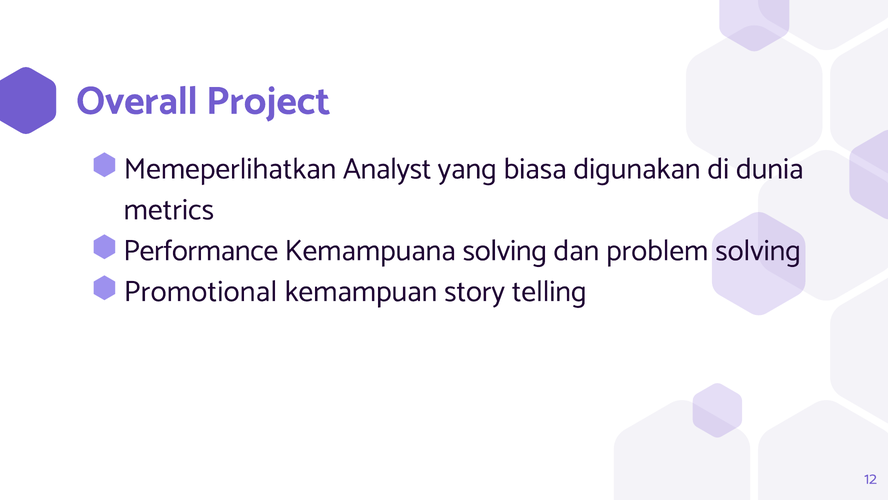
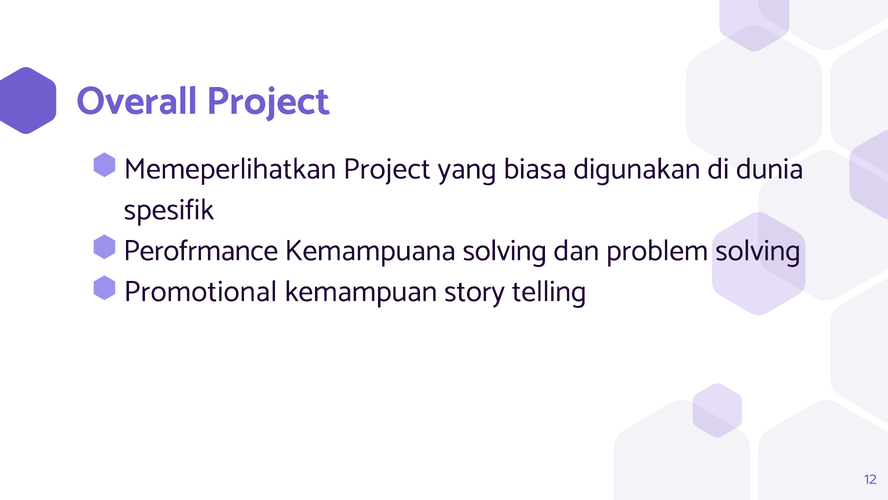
Memeperlihatkan Analyst: Analyst -> Project (387, 169)
metrics: metrics -> spesifik (169, 209)
Performance: Performance -> Perofrmance (201, 250)
